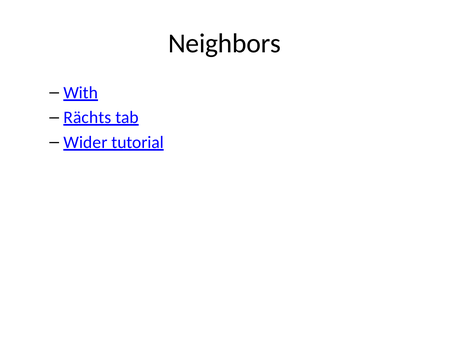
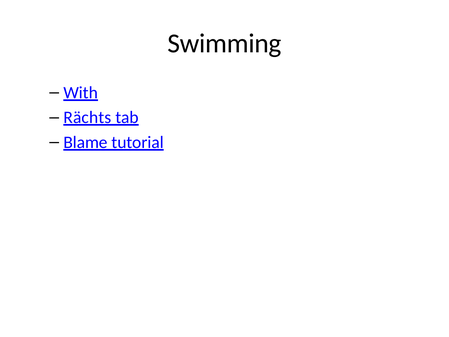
Neighbors: Neighbors -> Swimming (225, 43)
Wider: Wider -> Blame (86, 142)
